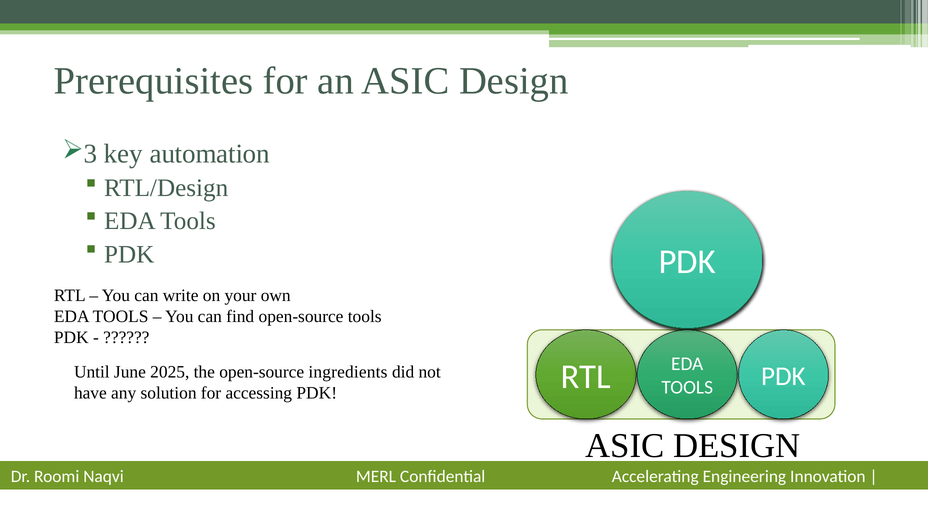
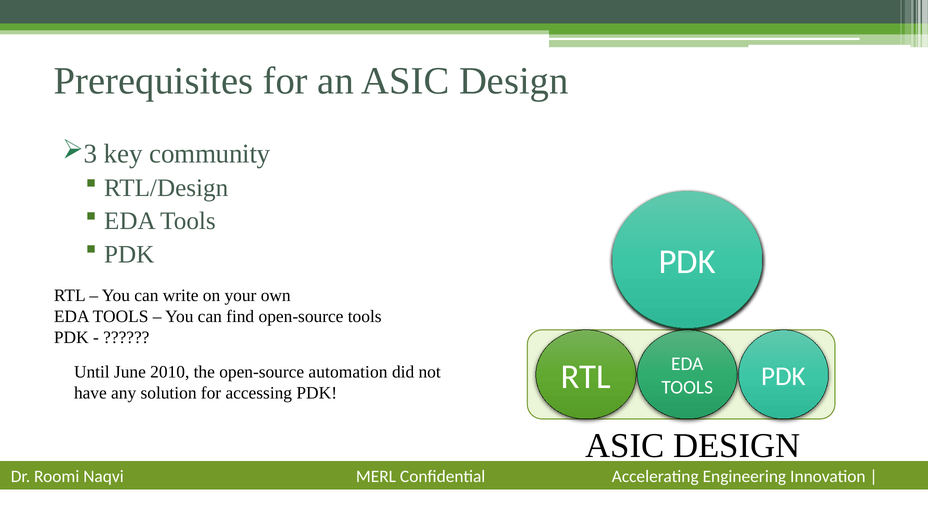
automation: automation -> community (210, 154)
2025: 2025 -> 2010 (170, 372)
ingredients: ingredients -> automation (348, 372)
